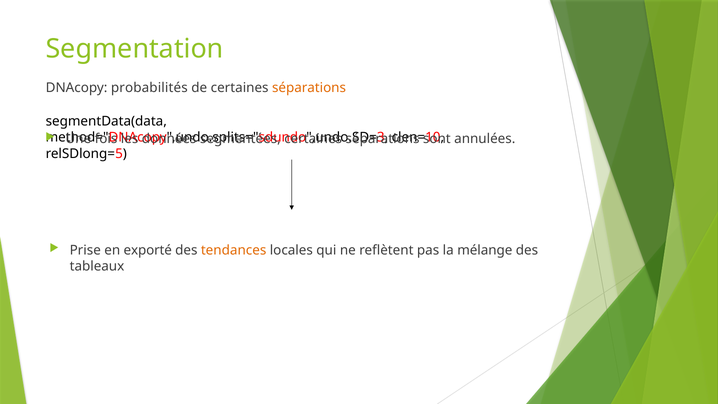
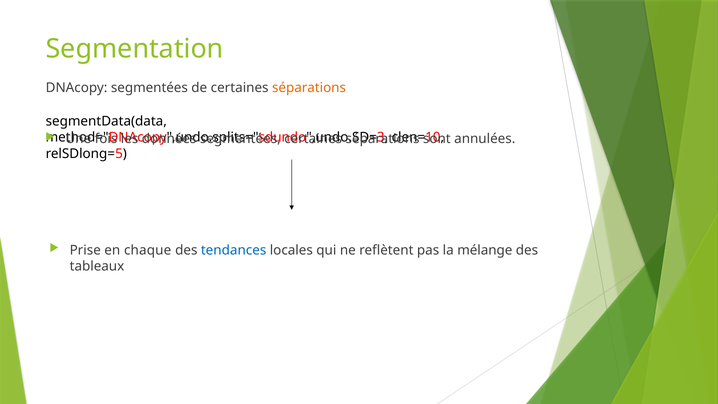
DNAcopy probabilités: probabilités -> segmentées (149, 88)
exporté: exporté -> chaque (148, 250)
tendances colour: orange -> blue (234, 250)
